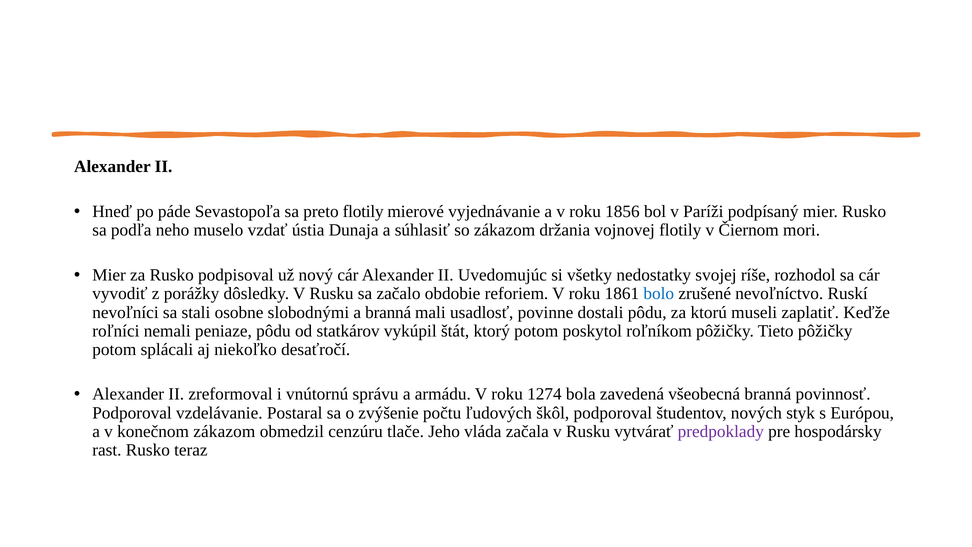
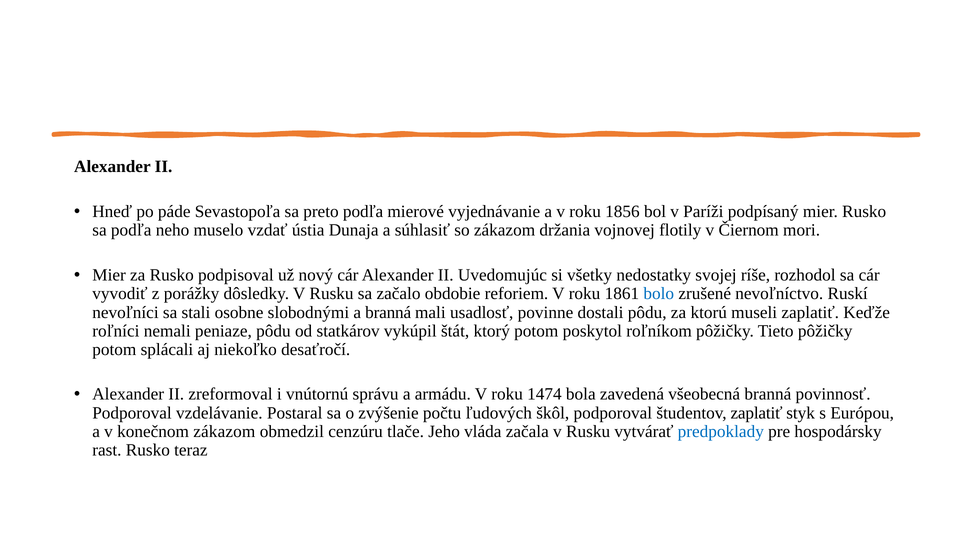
preto flotily: flotily -> podľa (363, 211)
1274: 1274 -> 1474 (544, 394)
študentov nových: nových -> zaplatiť (757, 413)
predpoklady colour: purple -> blue (721, 431)
